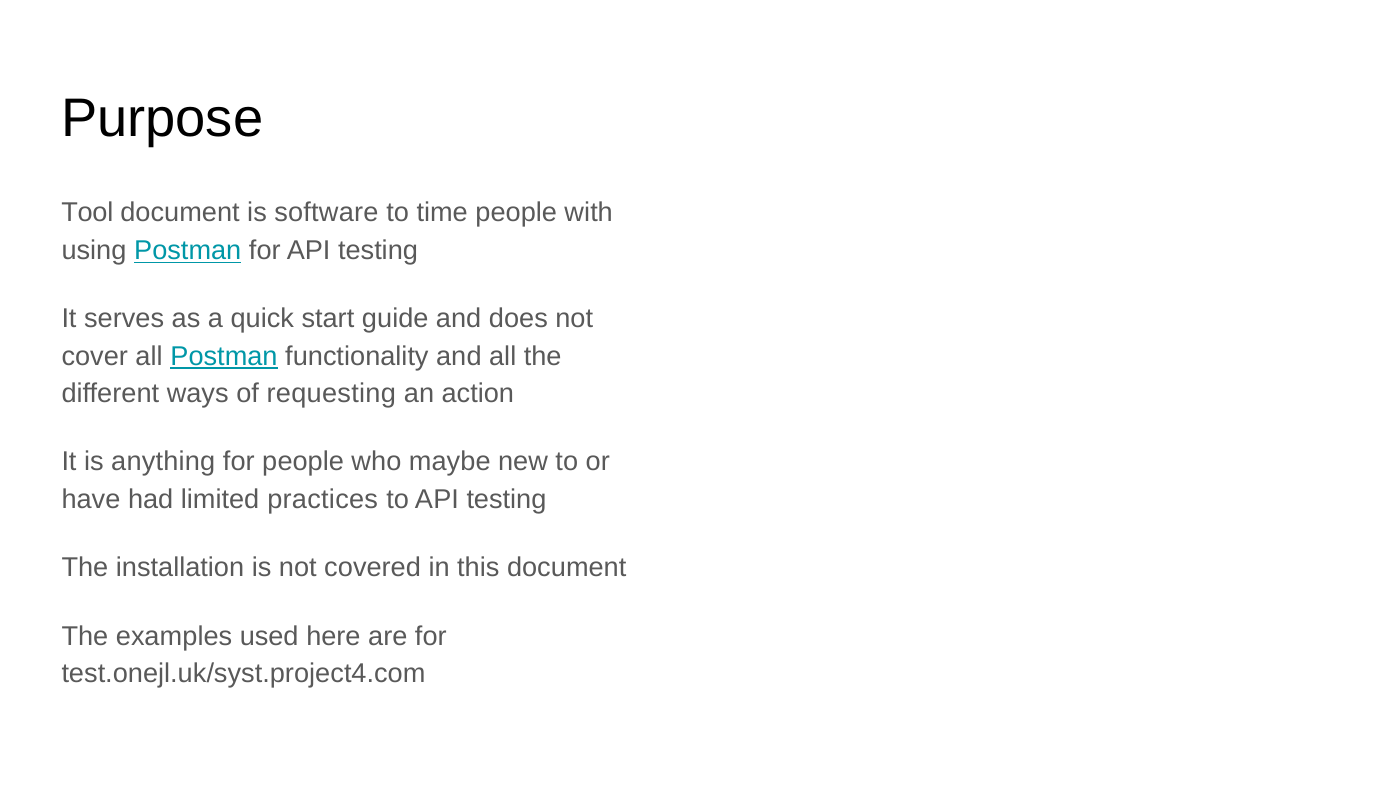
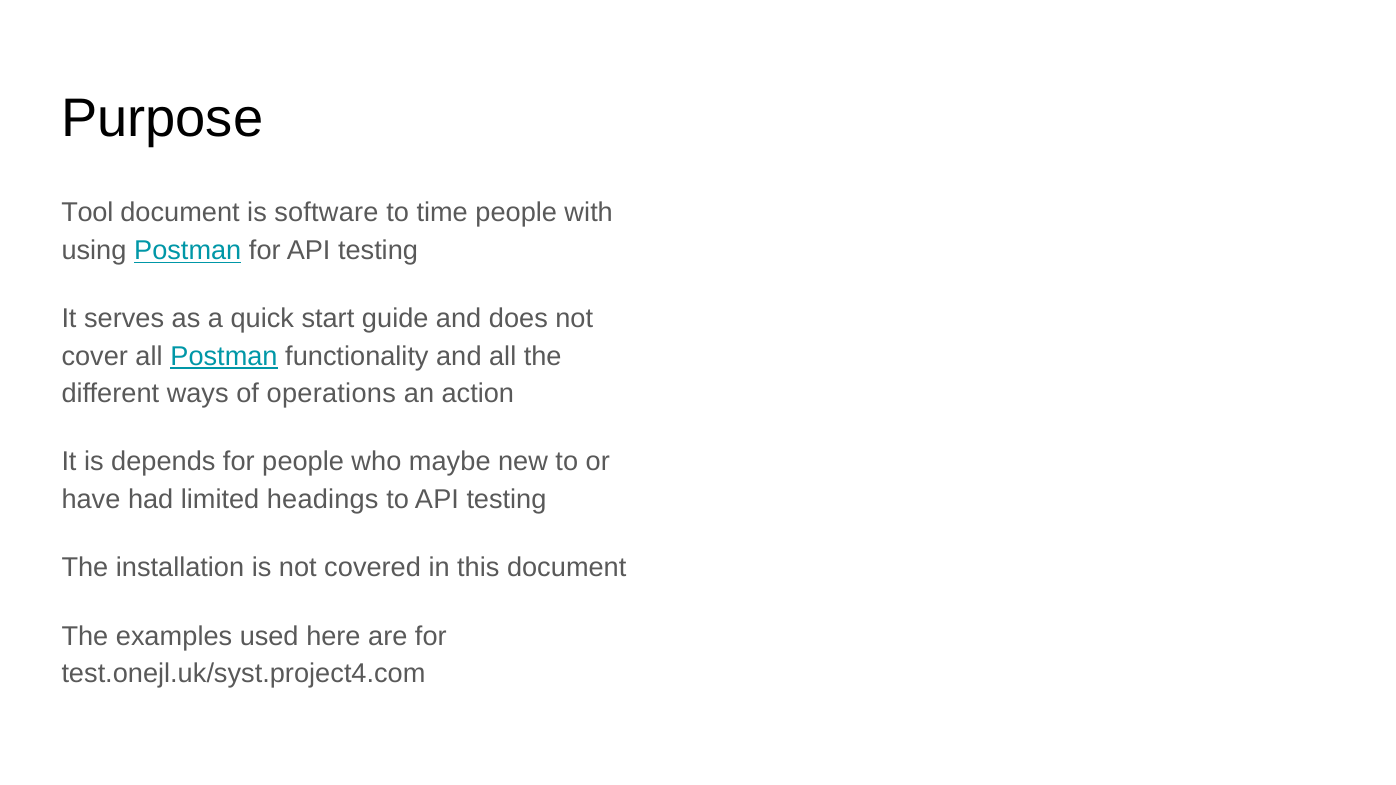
requesting: requesting -> operations (331, 394)
anything: anything -> depends (163, 462)
practices: practices -> headings (323, 499)
